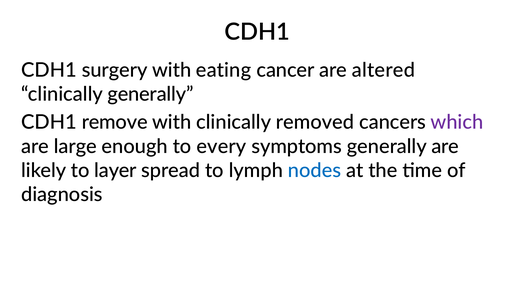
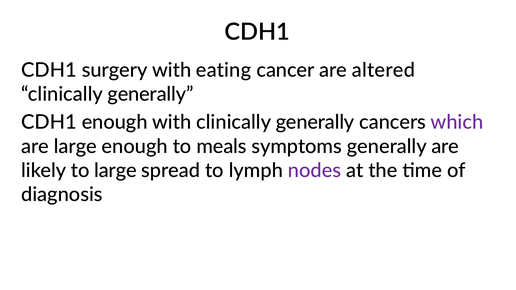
CDH1 remove: remove -> enough (115, 122)
with clinically removed: removed -> generally (315, 122)
every: every -> meals (222, 147)
to layer: layer -> large (115, 171)
nodes colour: blue -> purple (315, 171)
